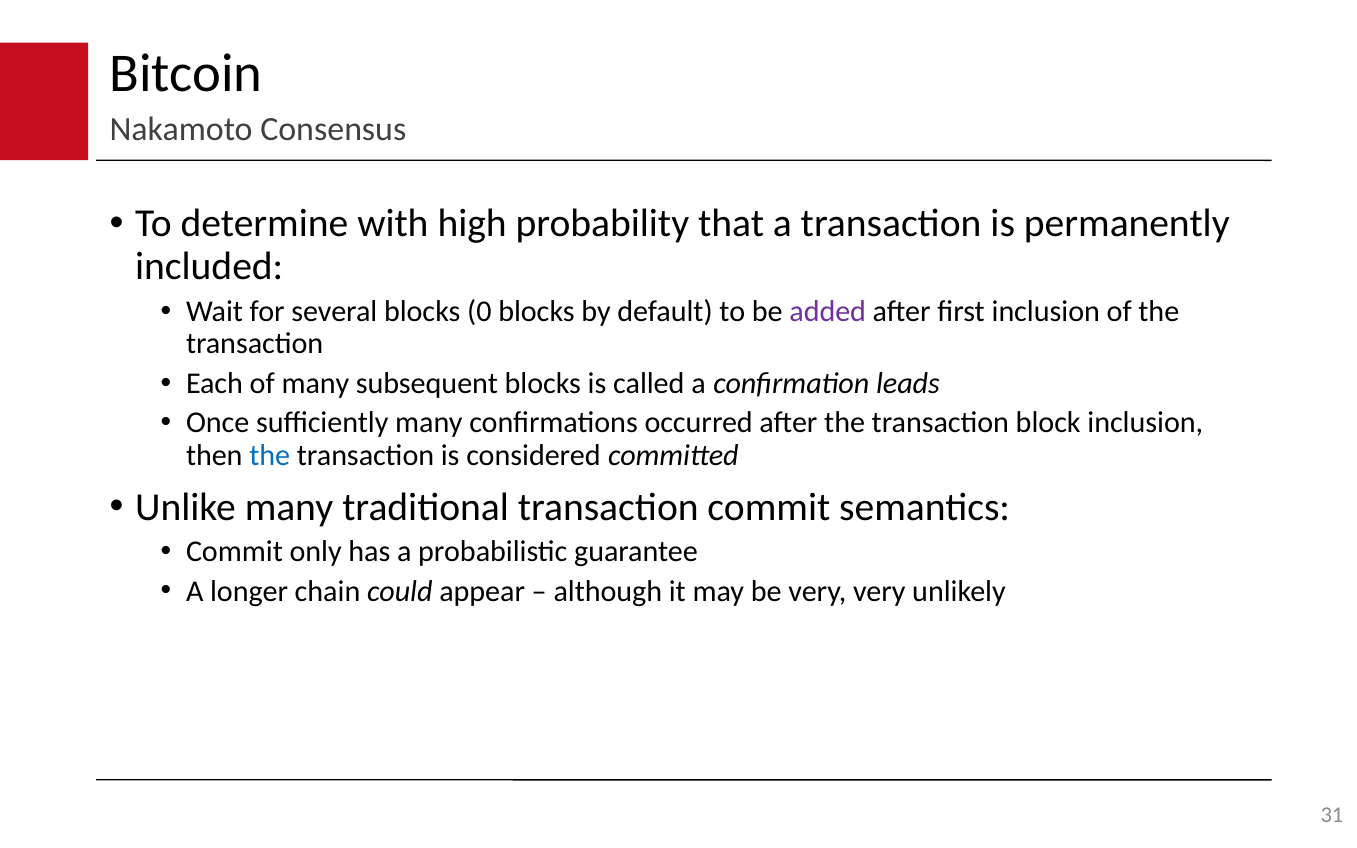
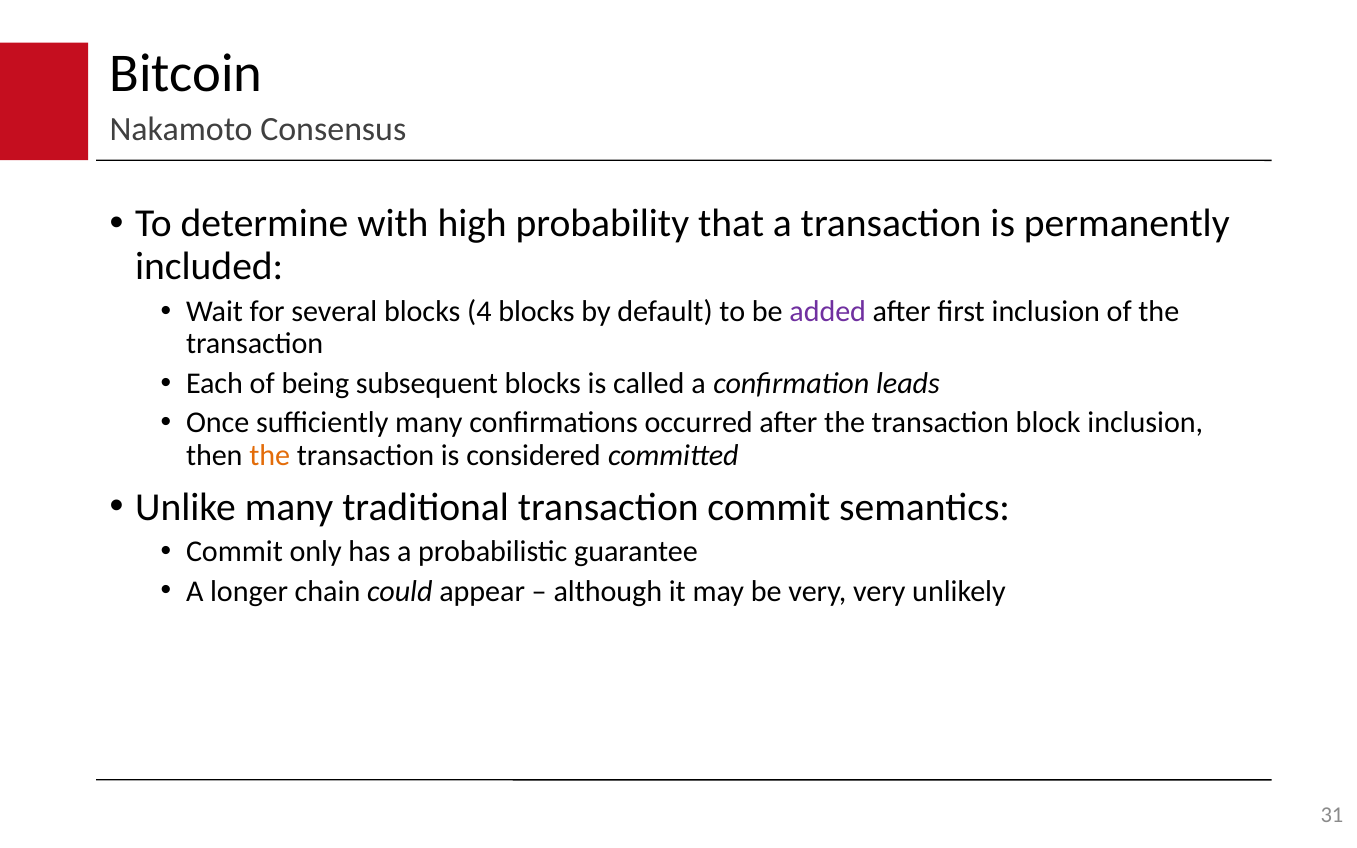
0: 0 -> 4 (479, 311)
of many: many -> being (315, 383)
the colour: blue -> orange (270, 455)
